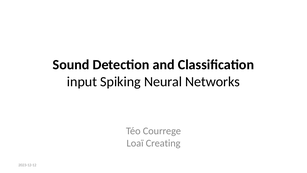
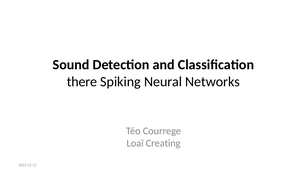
input: input -> there (82, 82)
